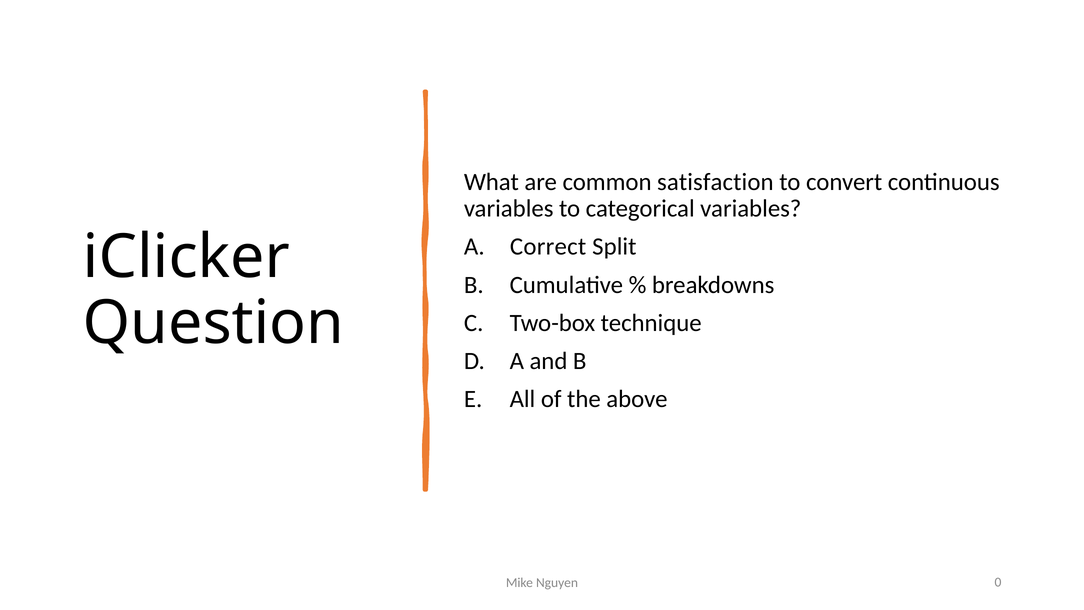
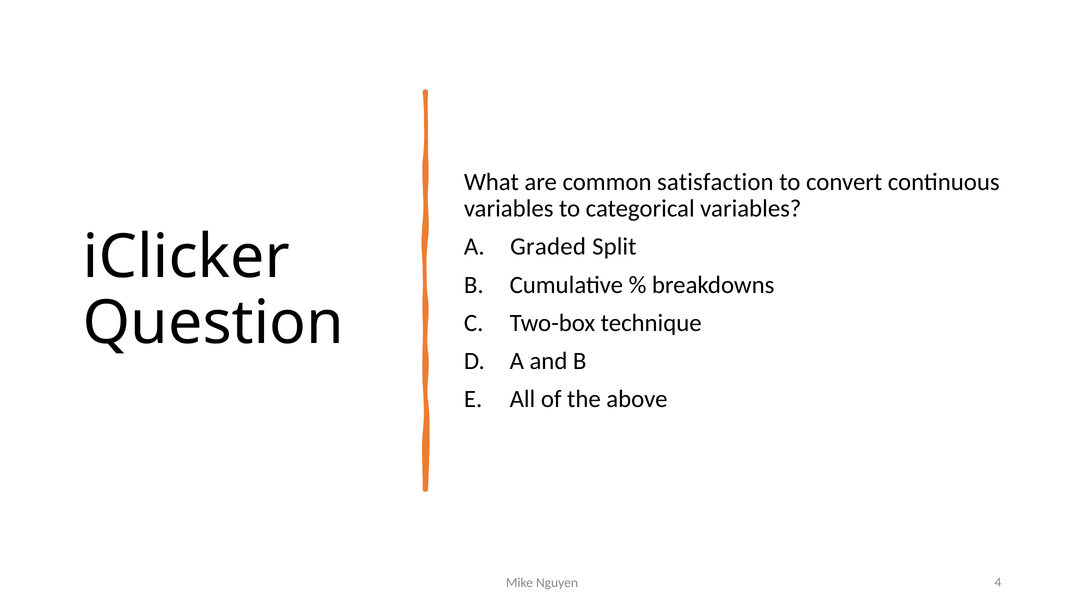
Correct: Correct -> Graded (548, 247)
0: 0 -> 4 (998, 582)
